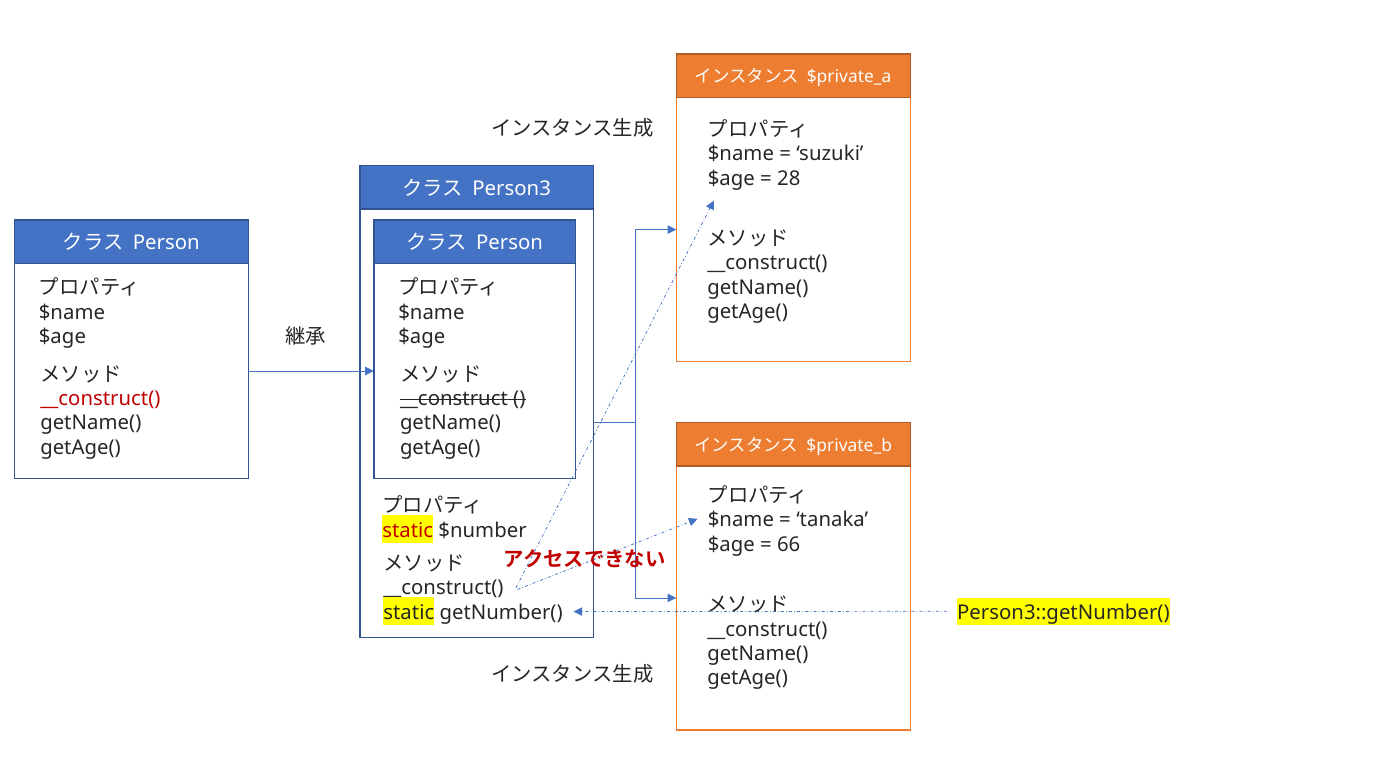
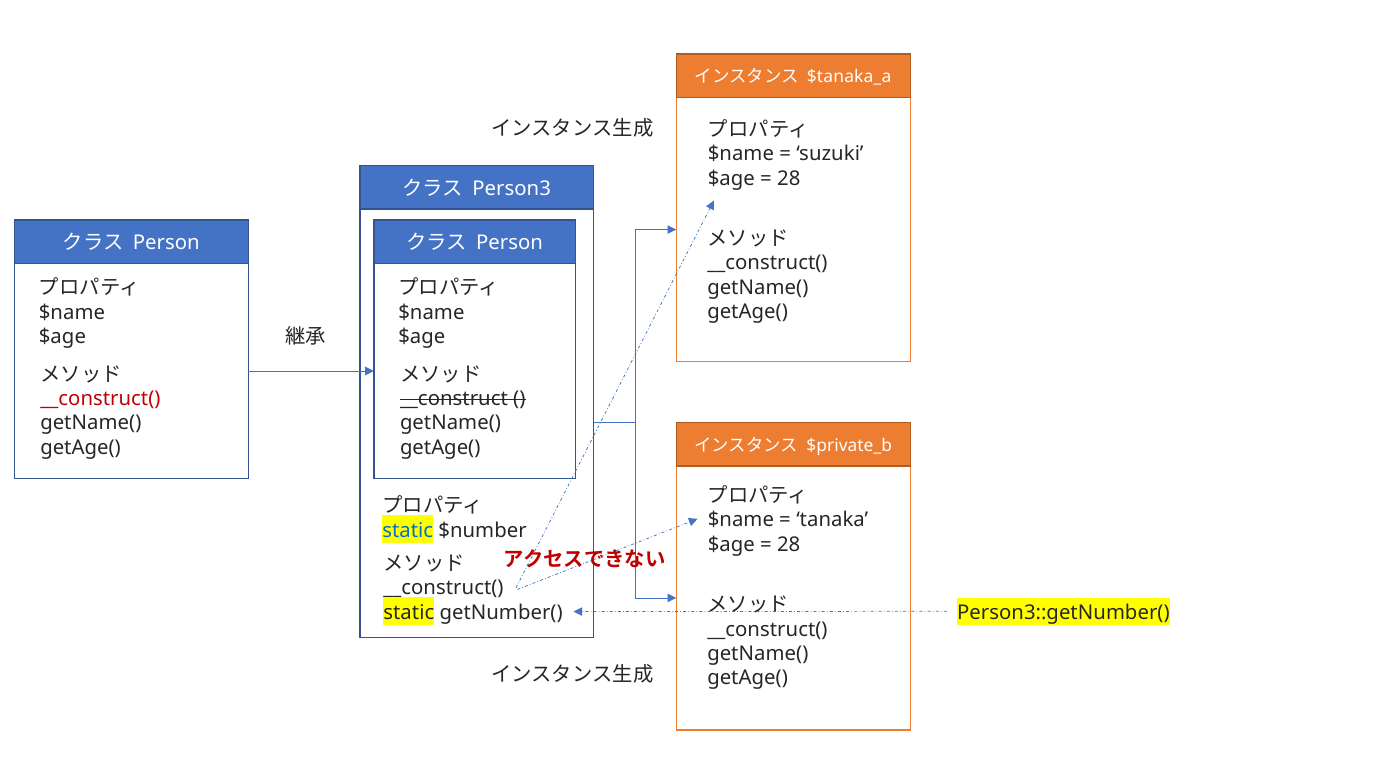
$private_a: $private_a -> $tanaka_a (849, 77)
static colour: red -> blue (408, 530)
66: 66 -> 28 (789, 545)
